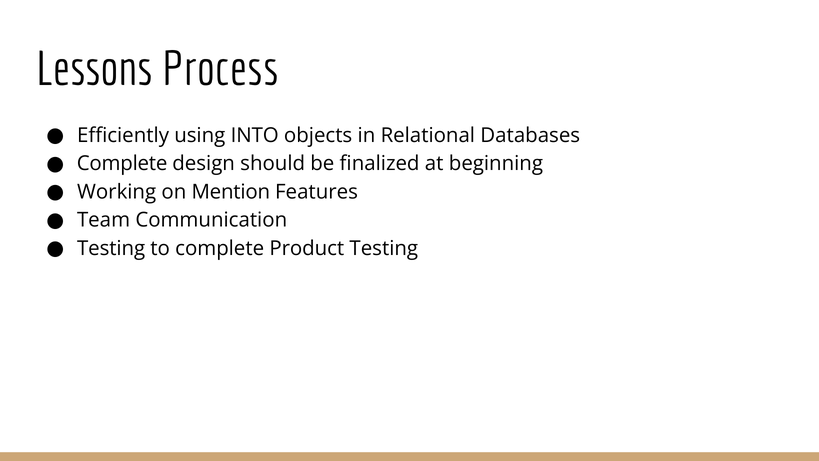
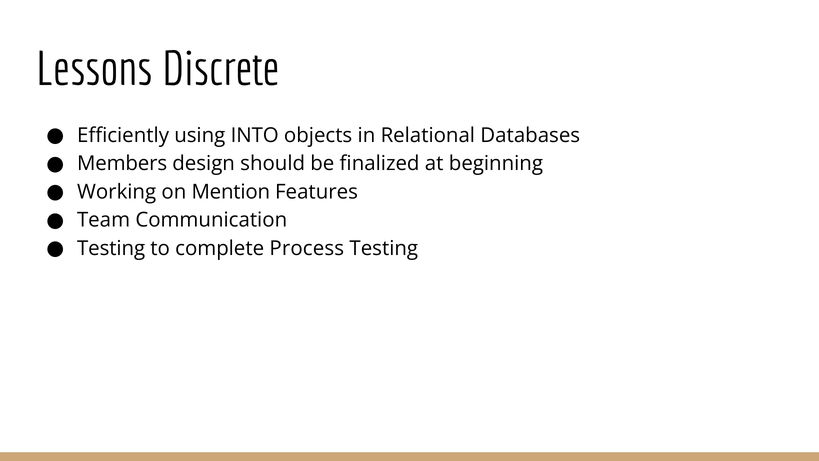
Process: Process -> Discrete (221, 69)
Complete: Complete -> Members (122, 164)
Product: Product -> Process (307, 248)
